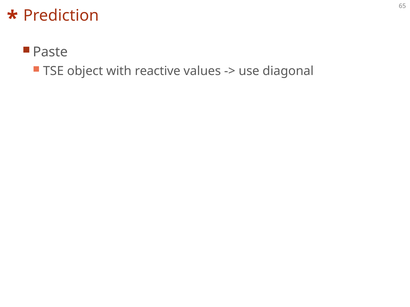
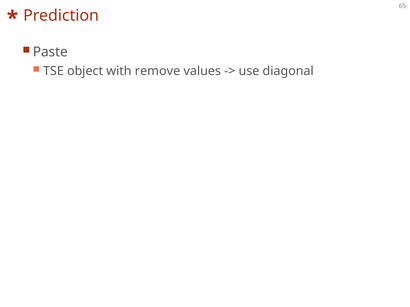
reactive: reactive -> remove (158, 71)
